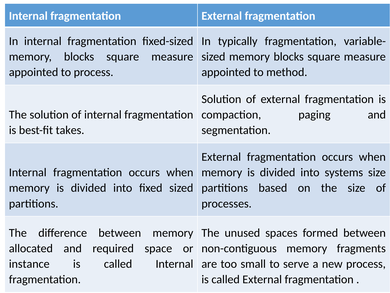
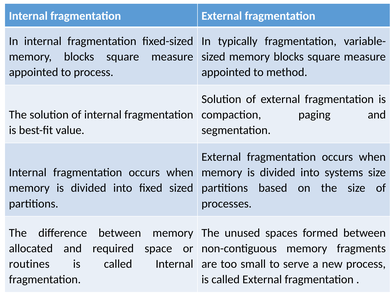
takes: takes -> value (70, 130)
instance: instance -> routines (29, 264)
